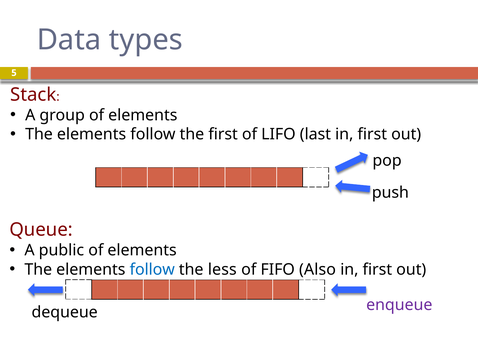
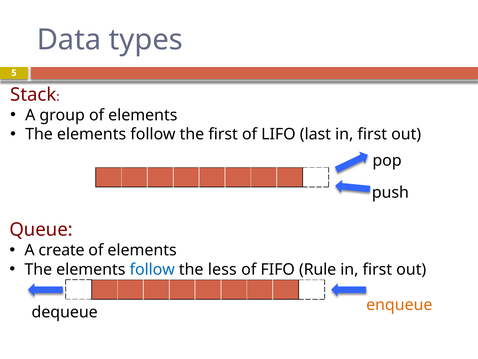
public: public -> create (62, 250)
Also: Also -> Rule (318, 269)
enqueue colour: purple -> orange (399, 304)
